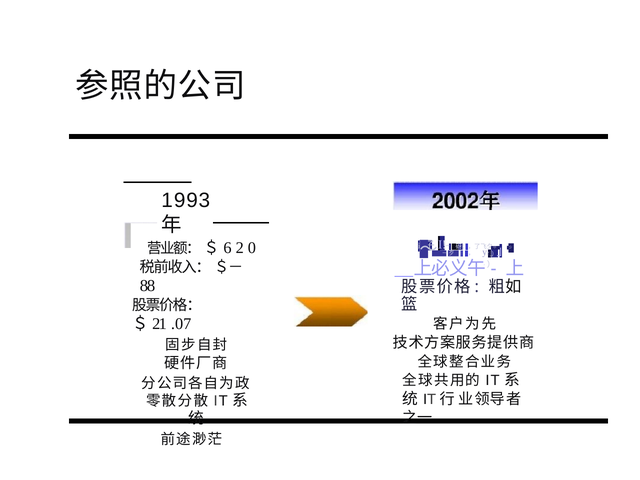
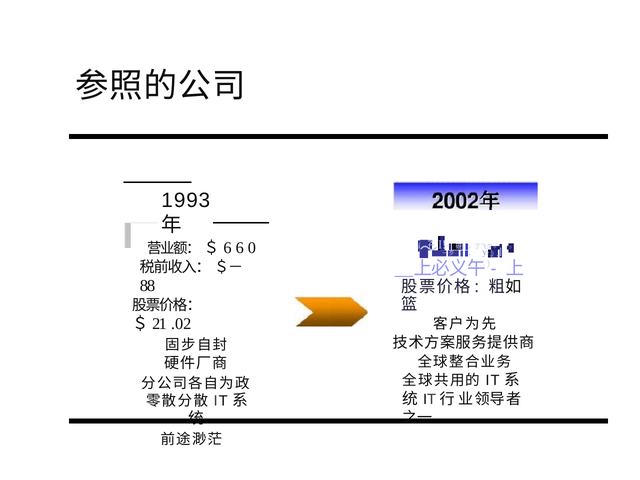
2: 2 -> 6 (240, 248)
.07: .07 -> .02 (181, 324)
